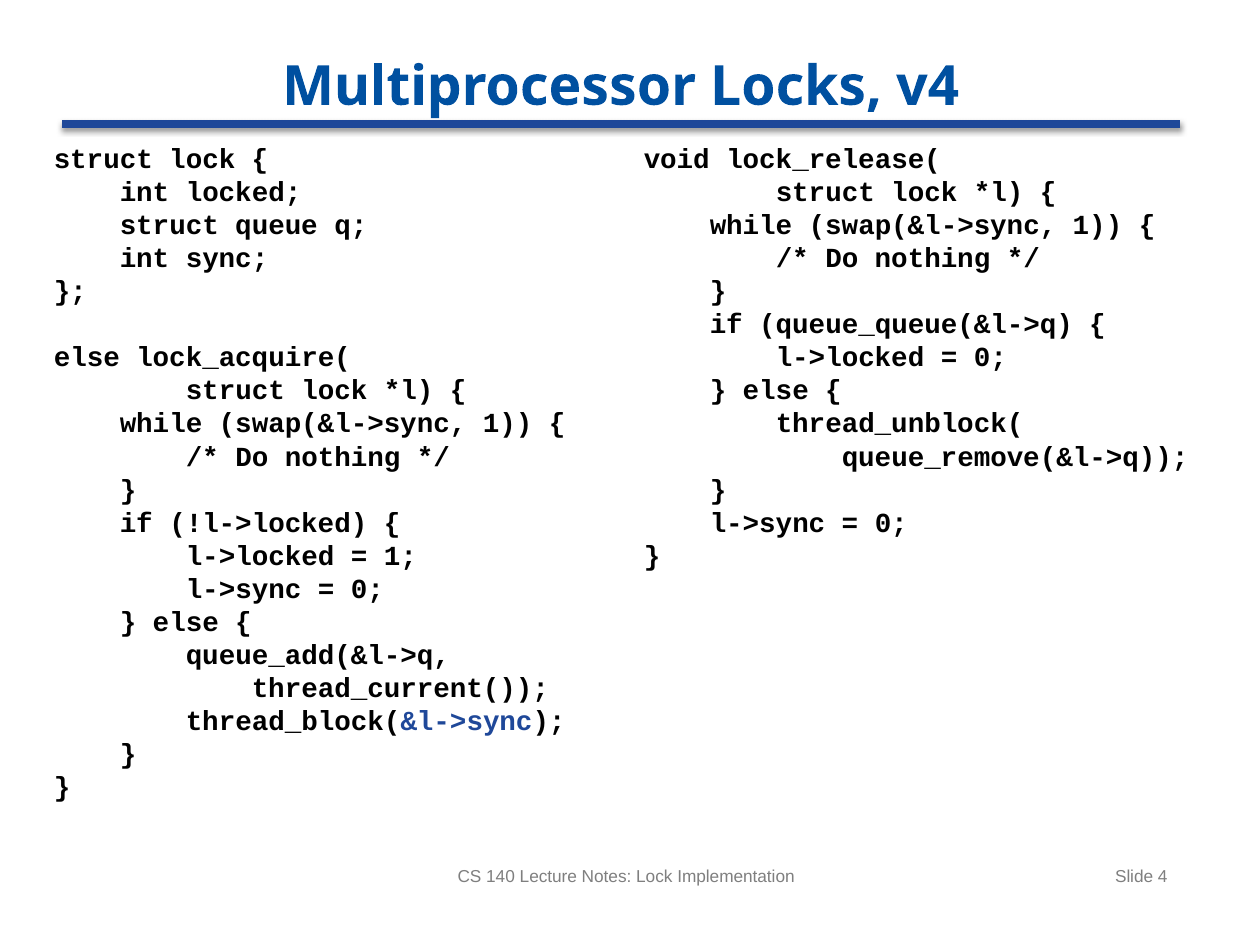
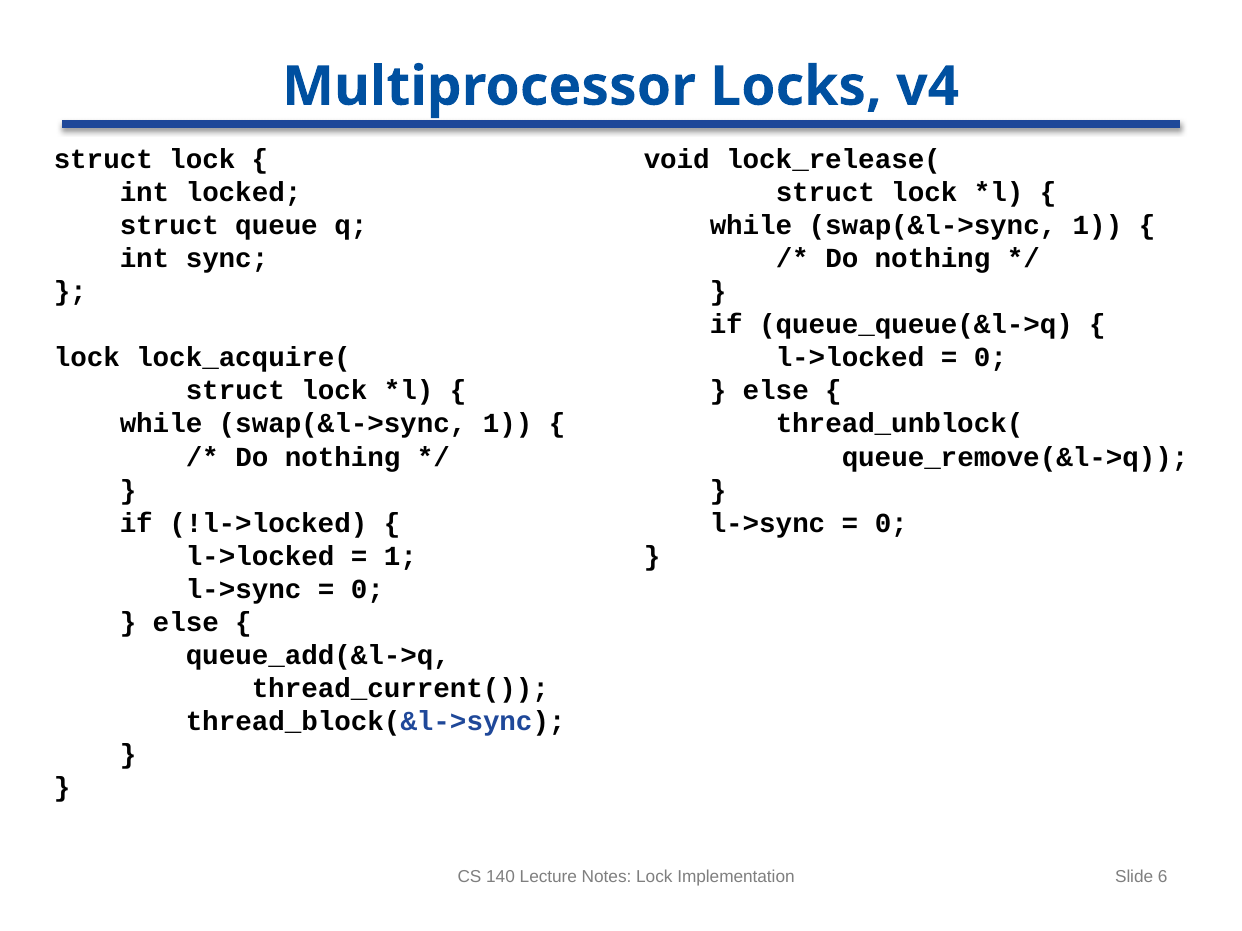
else: else -> lock (87, 358)
4: 4 -> 6 (1163, 877)
